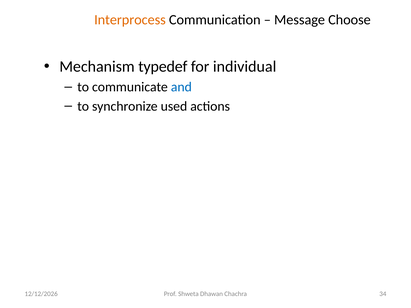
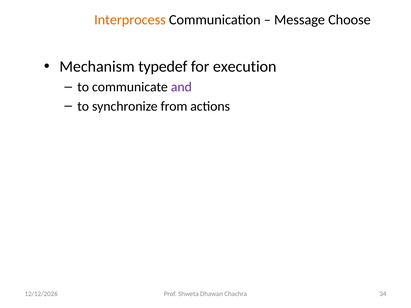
individual: individual -> execution (245, 67)
and colour: blue -> purple (181, 87)
used: used -> from (174, 106)
